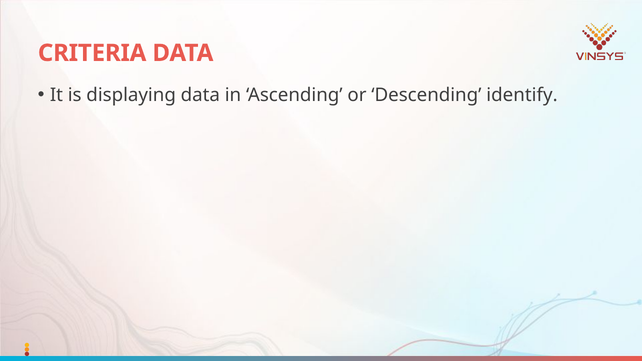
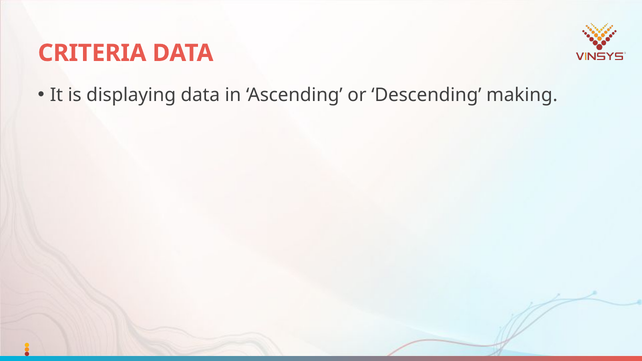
identify: identify -> making (522, 95)
